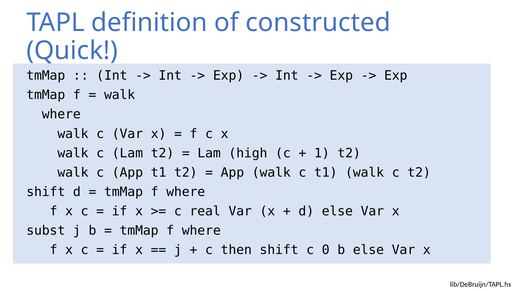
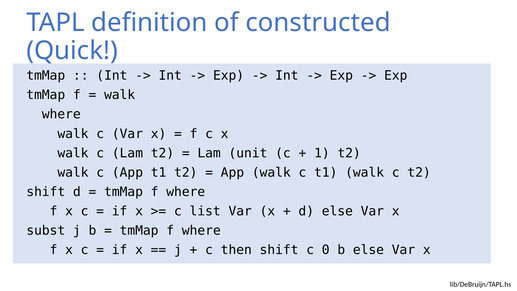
high: high -> unit (248, 153)
real: real -> list (205, 211)
